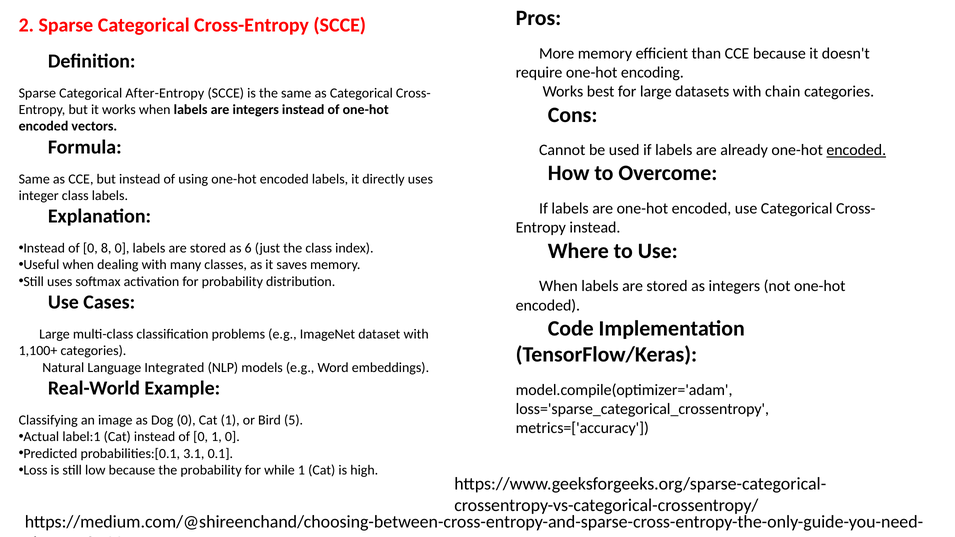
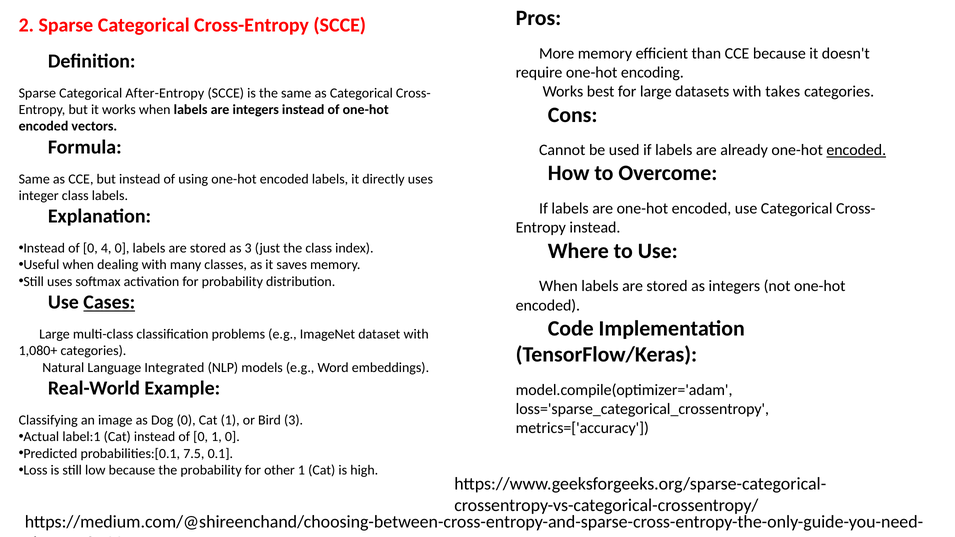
chain: chain -> takes (783, 92)
8: 8 -> 4 (106, 248)
as 6: 6 -> 3 (248, 248)
Cases underline: none -> present (109, 302)
1,100+: 1,100+ -> 1,080+ (38, 351)
Bird 5: 5 -> 3 (294, 420)
3.1: 3.1 -> 7.5 (194, 454)
while: while -> other (279, 470)
